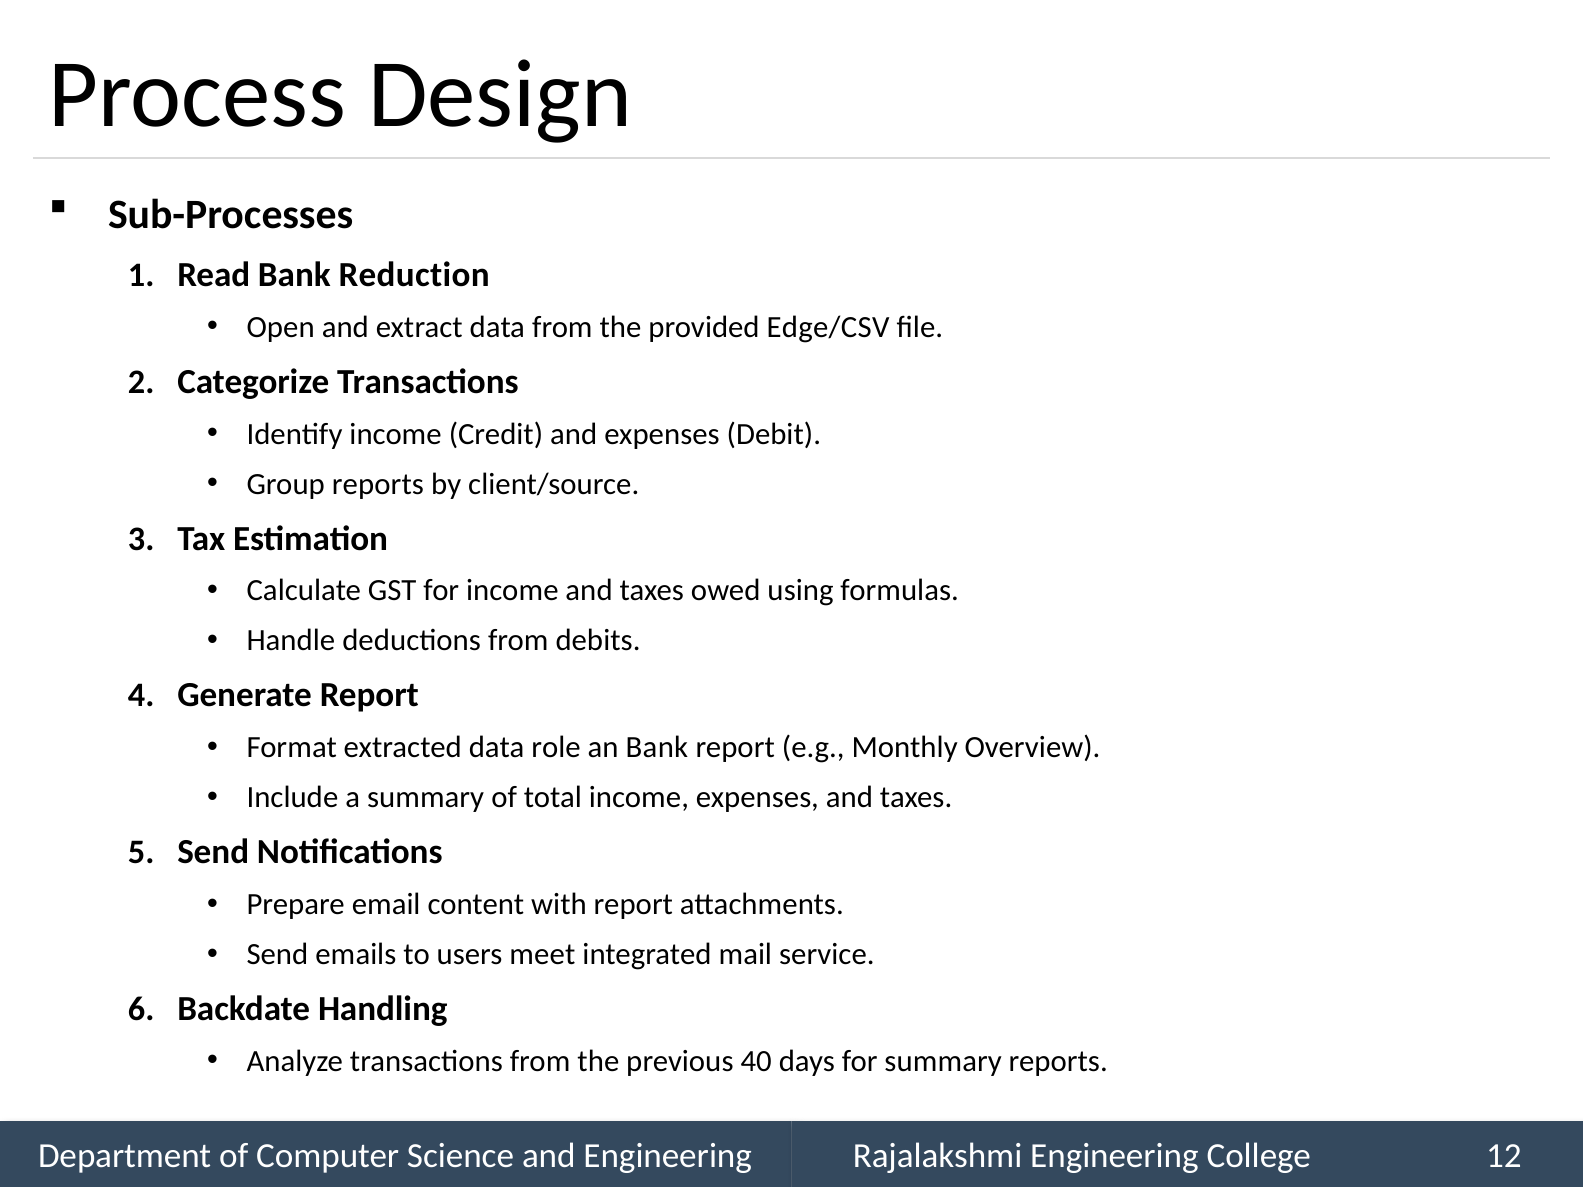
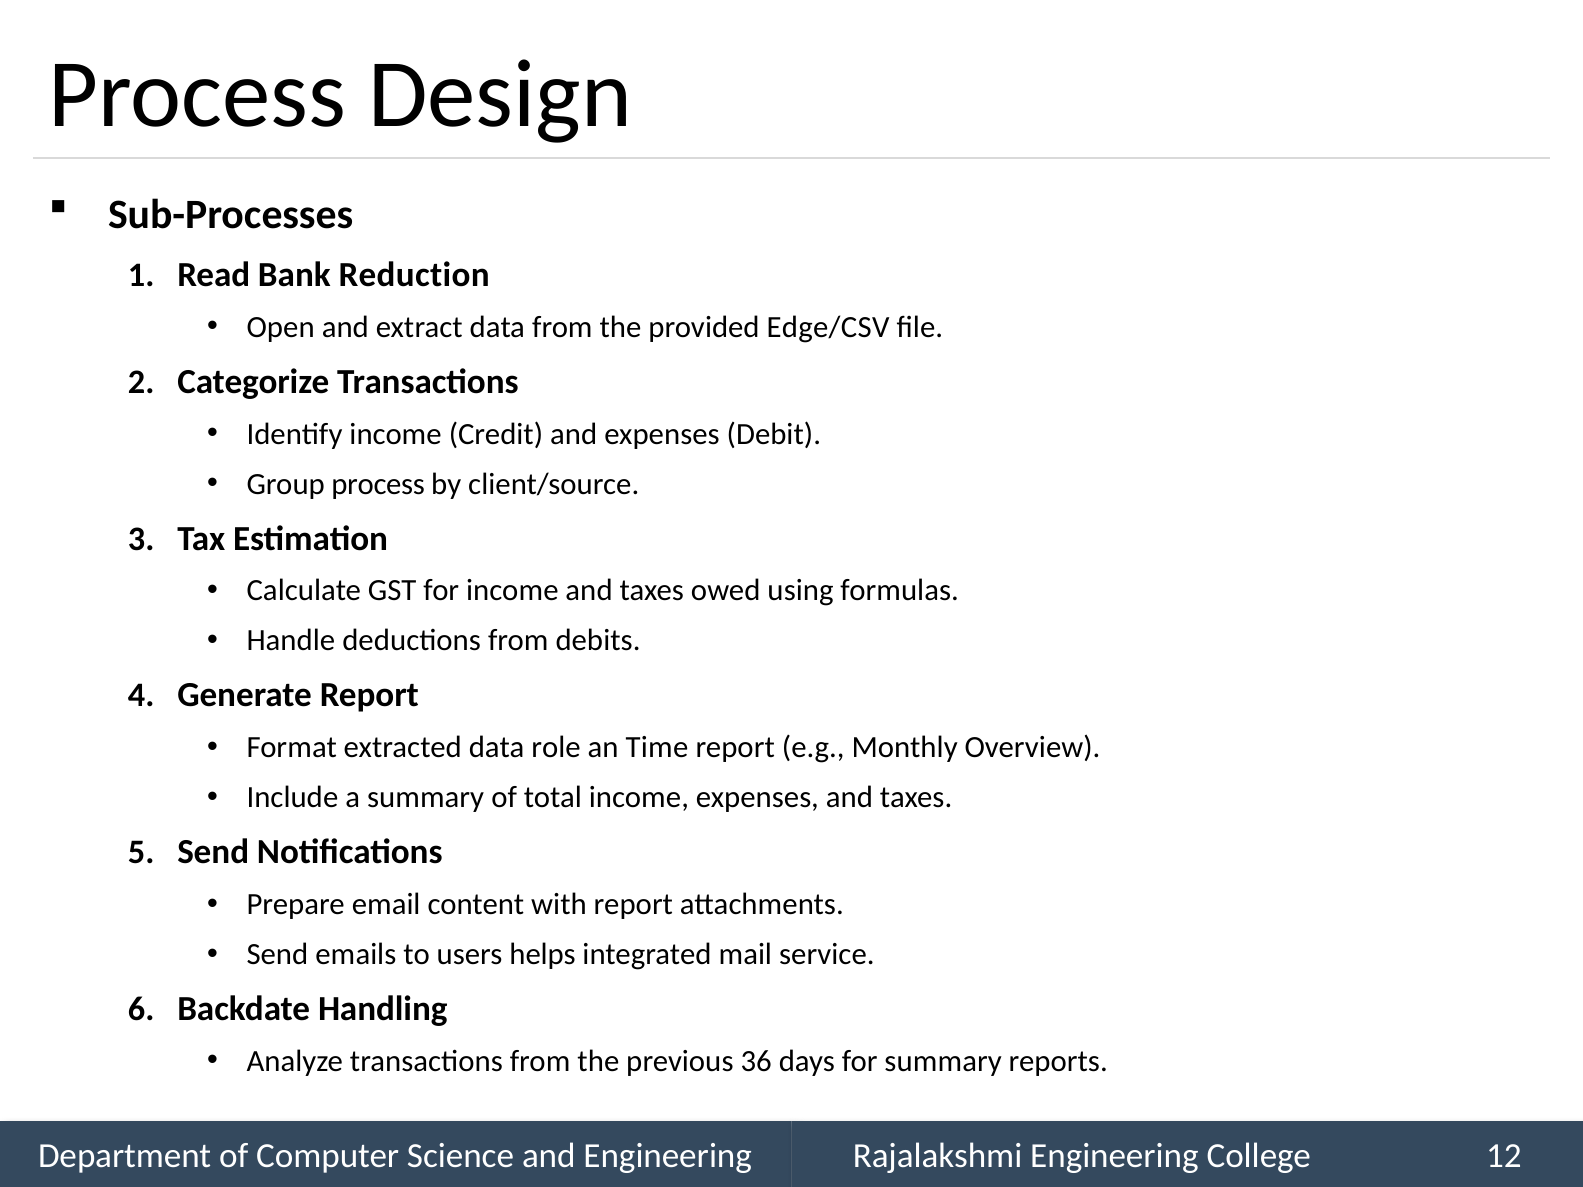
Group reports: reports -> process (378, 484)
an Bank: Bank -> Time (657, 748)
meet: meet -> helps (543, 955)
40: 40 -> 36 (756, 1062)
